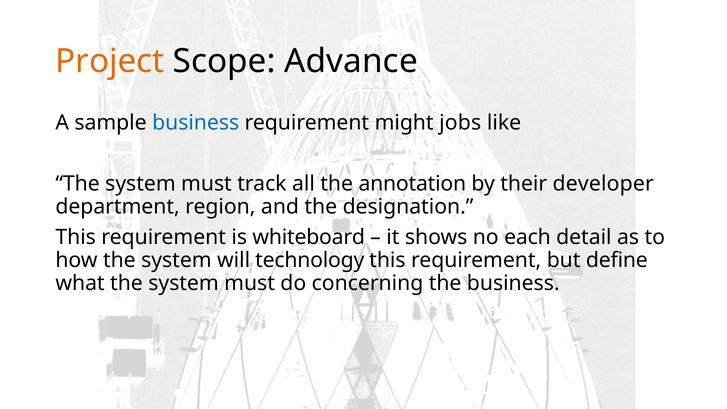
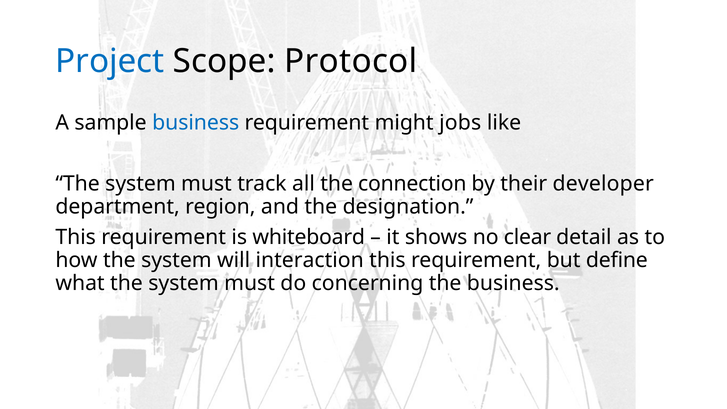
Project colour: orange -> blue (110, 61)
Advance: Advance -> Protocol (351, 61)
annotation: annotation -> connection (412, 184)
each: each -> clear (528, 237)
technology: technology -> interaction (310, 260)
